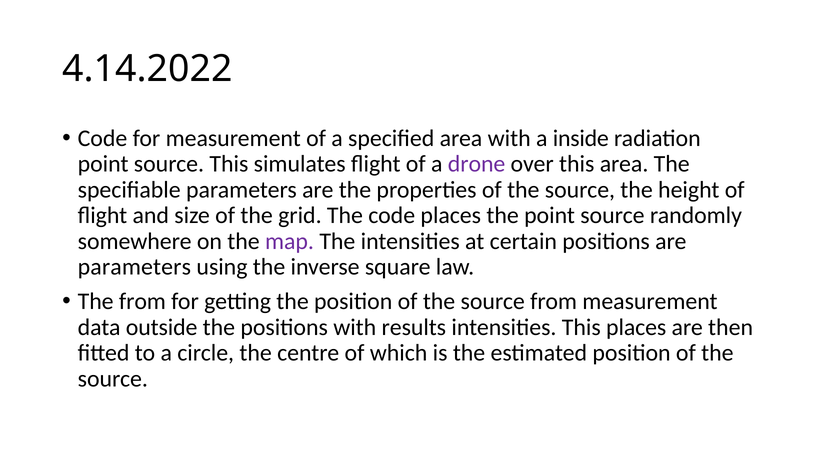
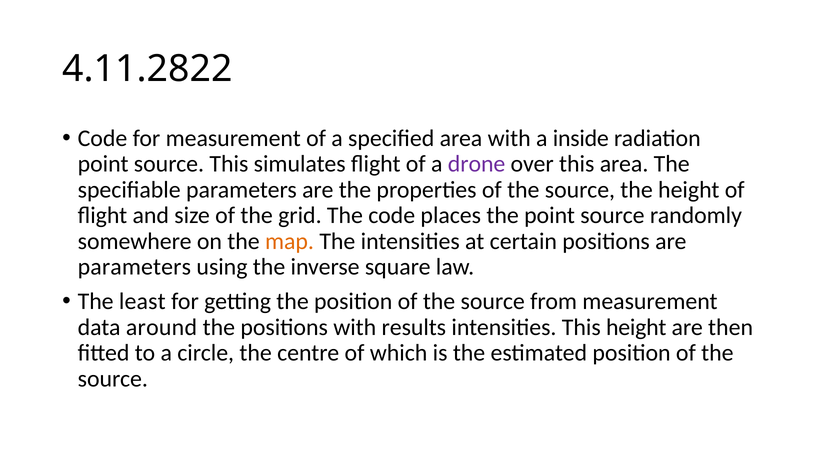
4.14.2022: 4.14.2022 -> 4.11.2822 (147, 69)
map colour: purple -> orange (290, 241)
The from: from -> least (142, 301)
outside: outside -> around (161, 327)
This places: places -> height (636, 327)
